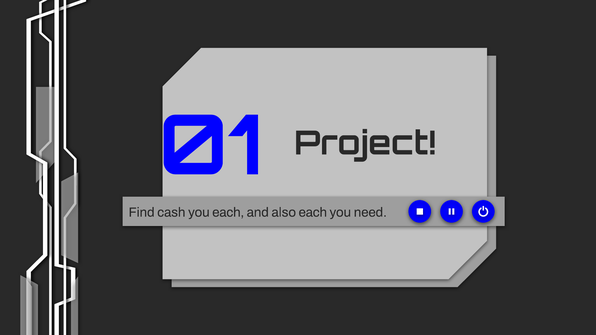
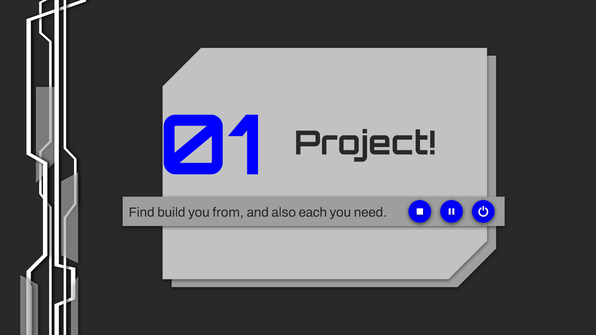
cash: cash -> build (171, 212)
you each: each -> from (228, 212)
